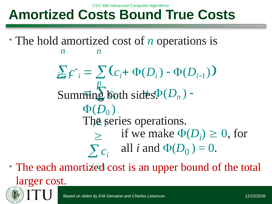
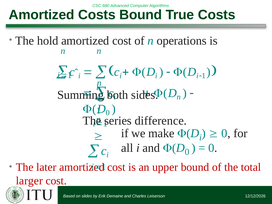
operations: operations -> difference (161, 121)
each: each -> later (46, 167)
